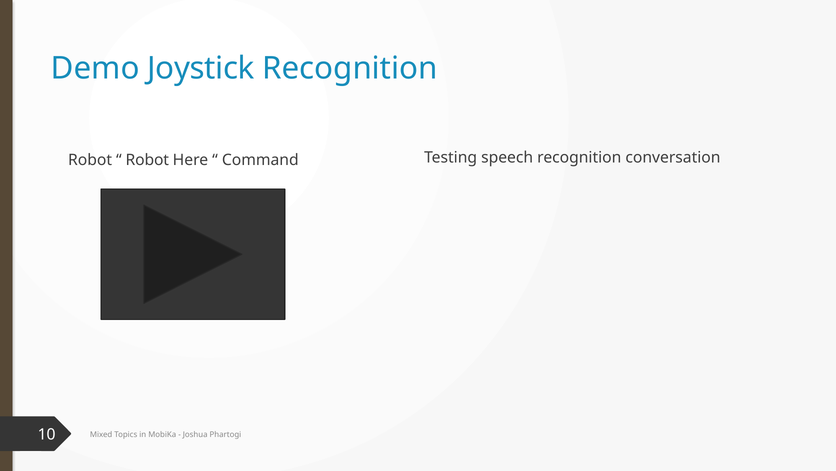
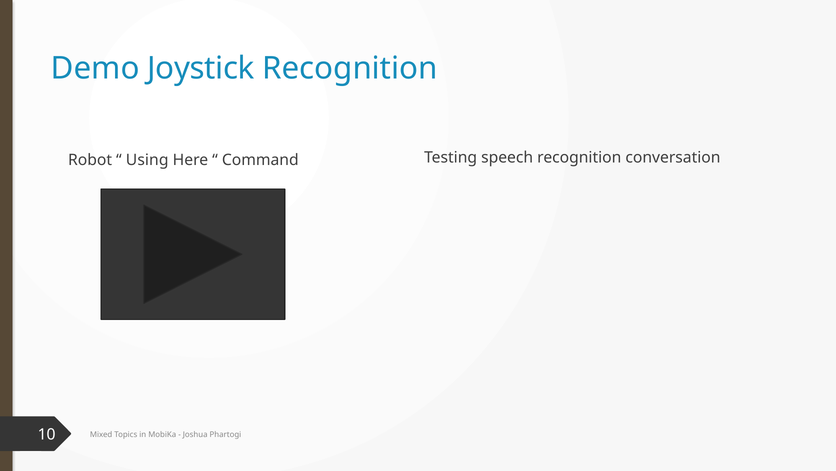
Robot: Robot -> Using (147, 160)
